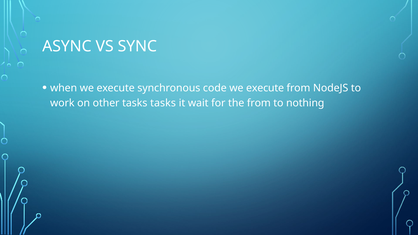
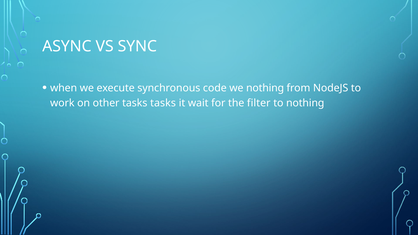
code we execute: execute -> nothing (265, 88)
the from: from -> filter (259, 103)
